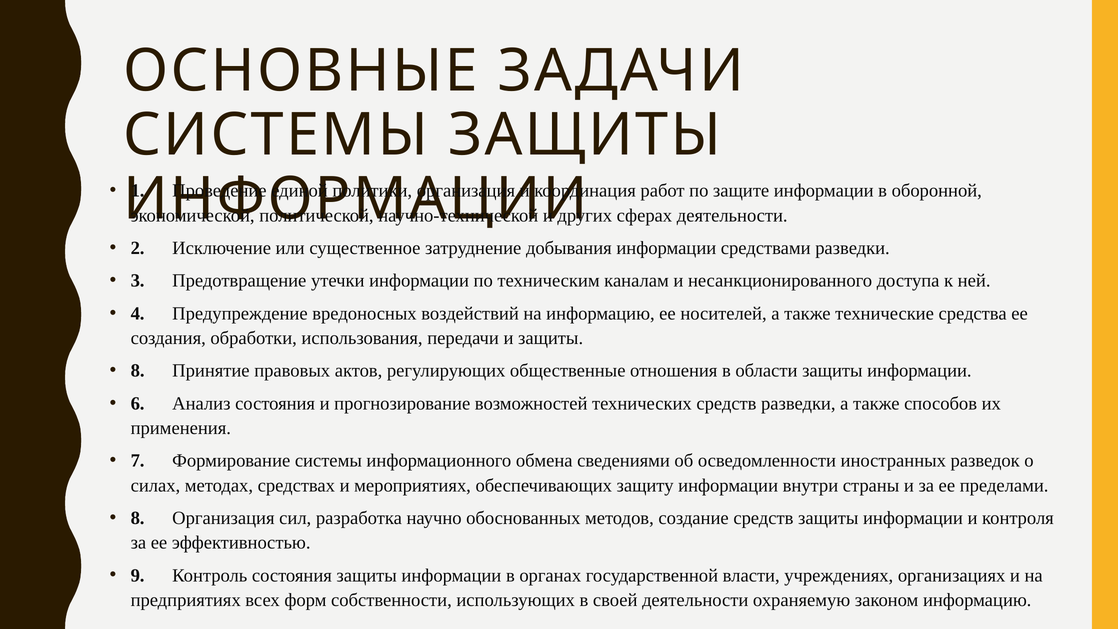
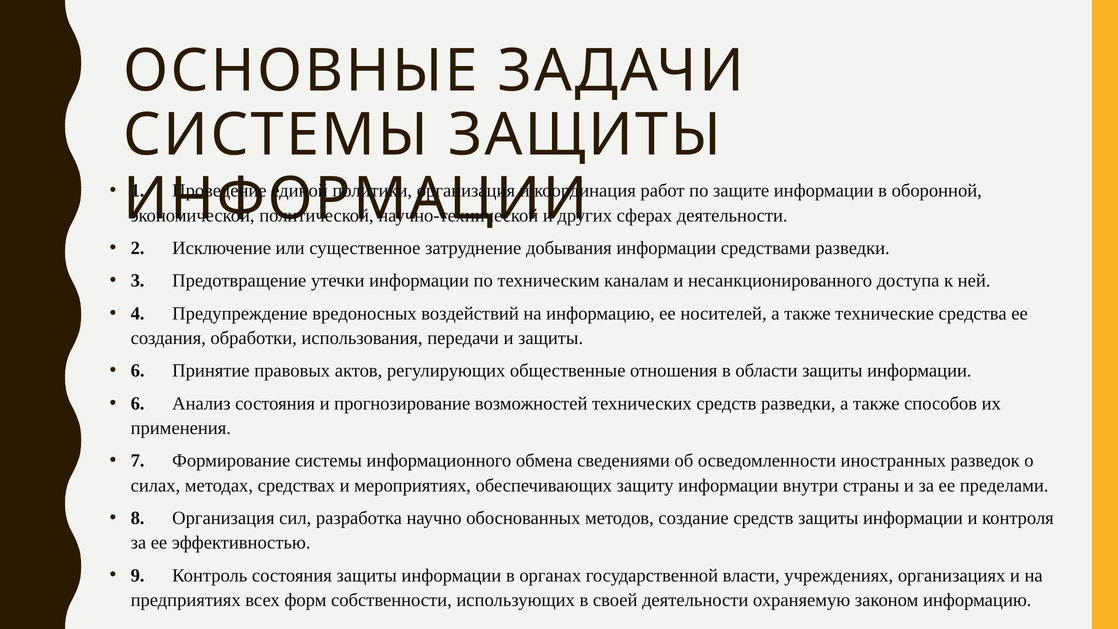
8: 8 -> 6 (138, 371)
